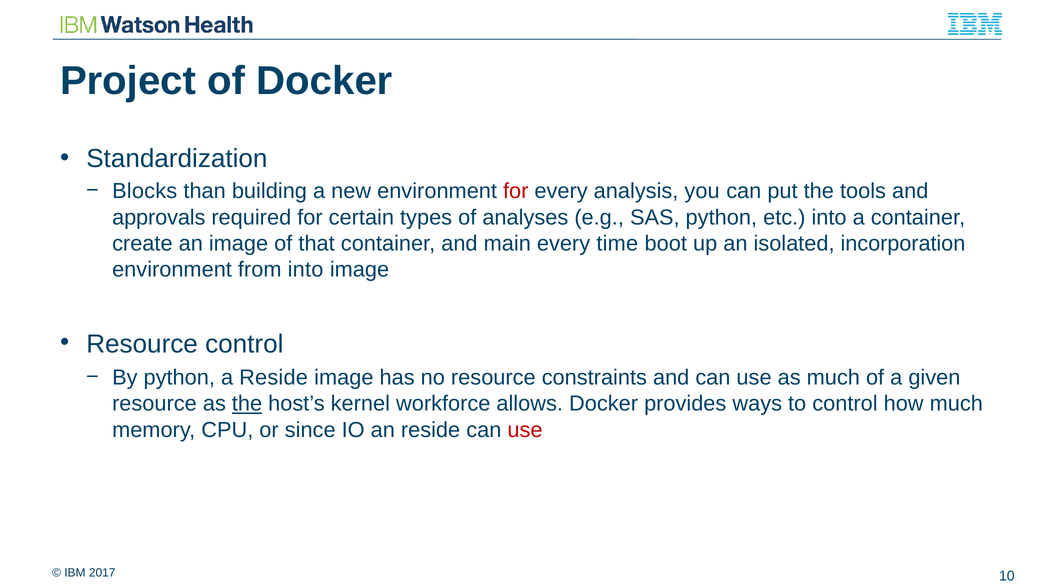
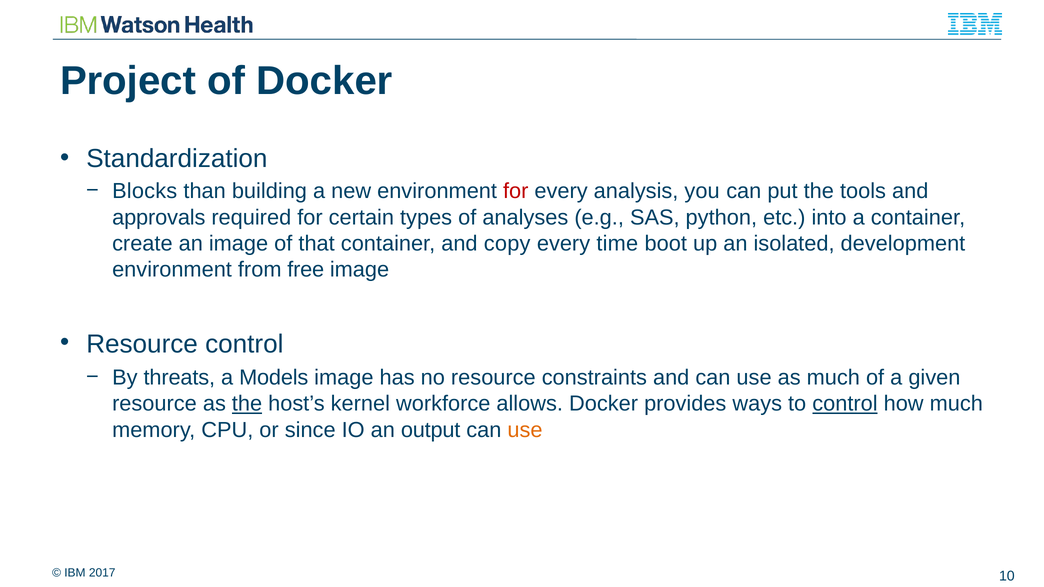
main: main -> copy (507, 244)
incorporation: incorporation -> development (903, 244)
from into: into -> free (306, 270)
By python: python -> threats (179, 378)
a Reside: Reside -> Models (274, 378)
control underline: none -> present (845, 404)
an reside: reside -> output (431, 430)
use colour: red -> orange (525, 430)
